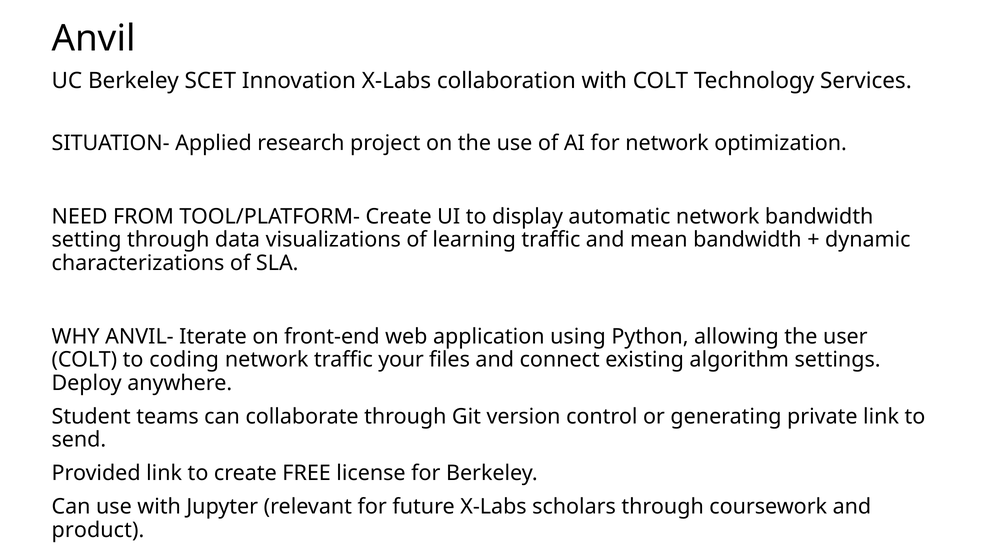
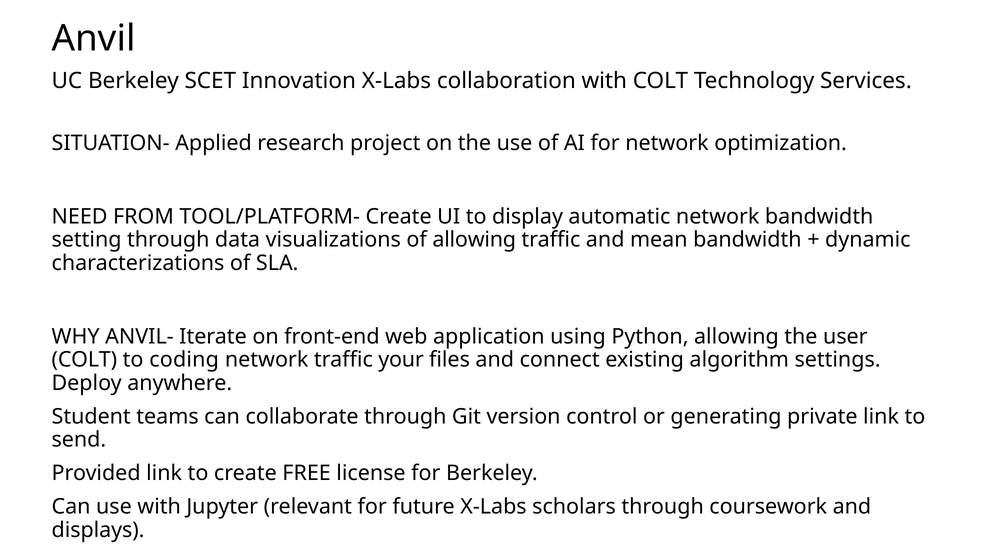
of learning: learning -> allowing (474, 240)
product: product -> displays (98, 530)
